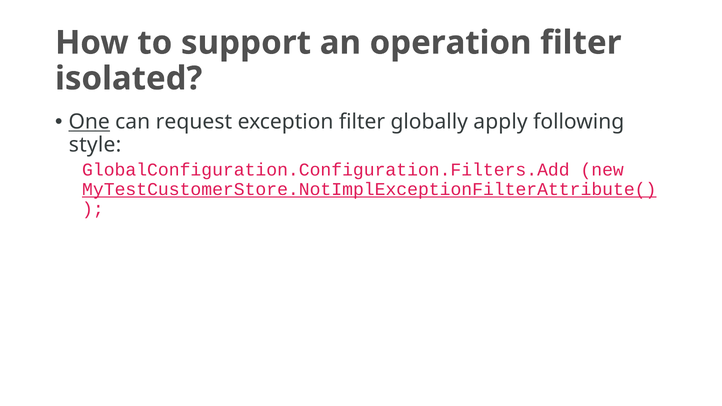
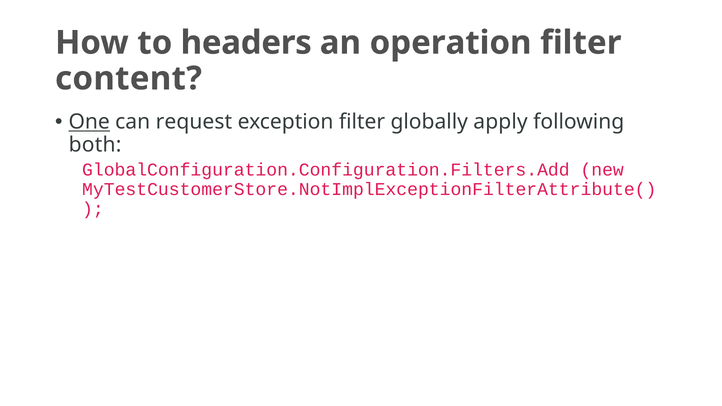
support: support -> headers (246, 43)
isolated: isolated -> content (128, 79)
style: style -> both (95, 145)
MyTestCustomerStore.NotImplExceptionFilterAttribute( underline: present -> none (369, 189)
